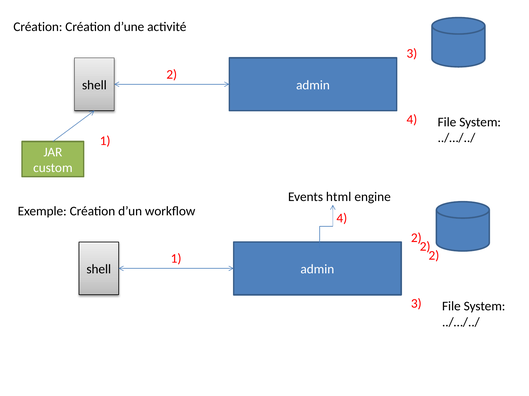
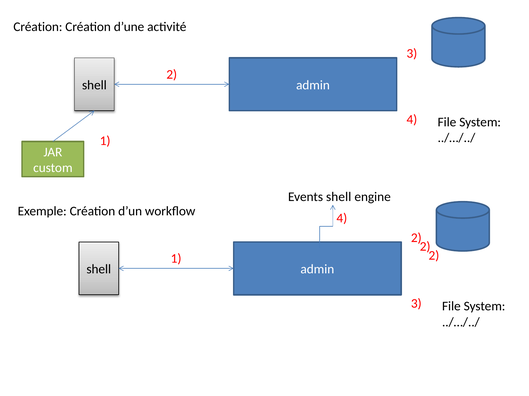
Events html: html -> shell (339, 197)
